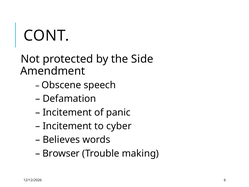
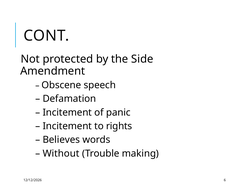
cyber: cyber -> rights (119, 126)
Browser: Browser -> Without (61, 153)
